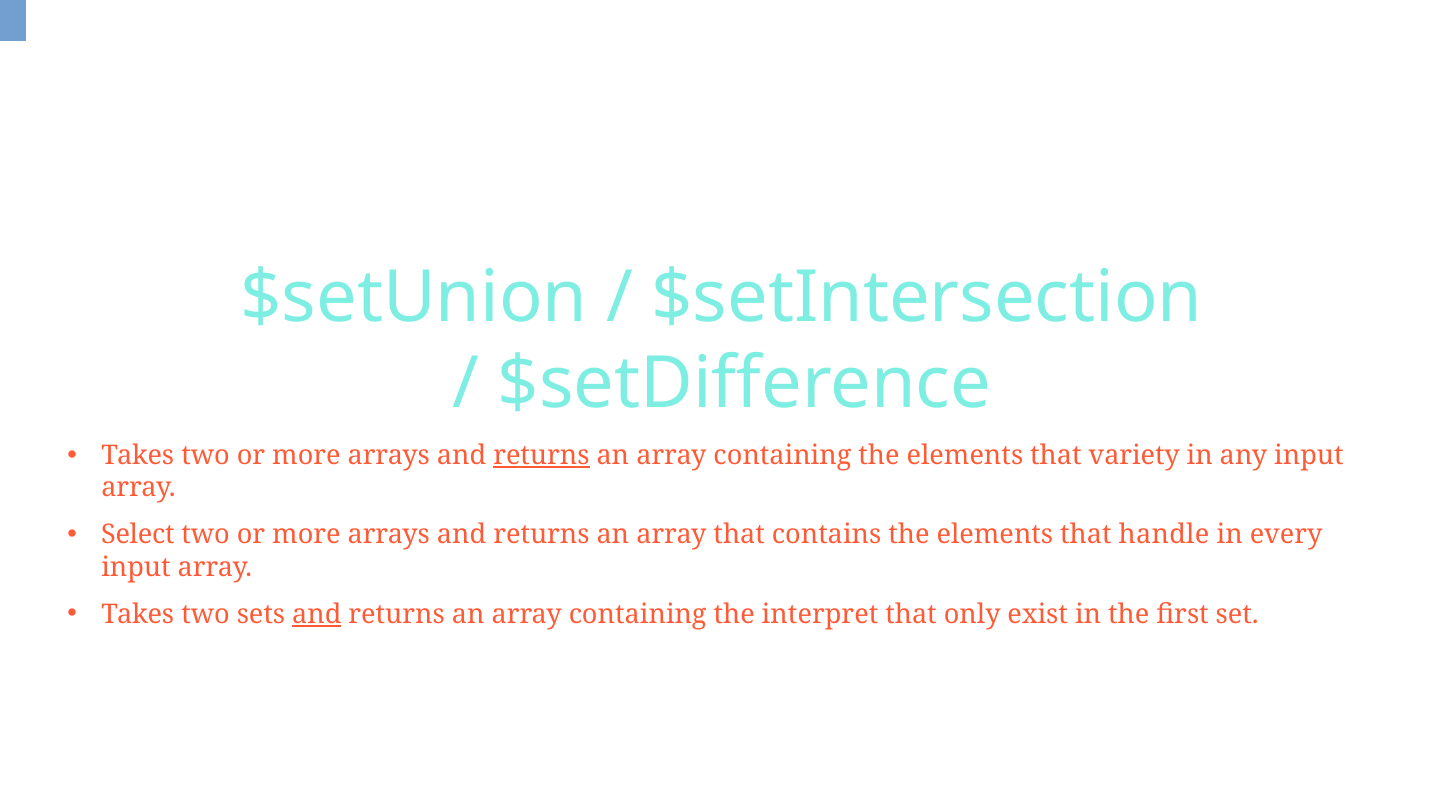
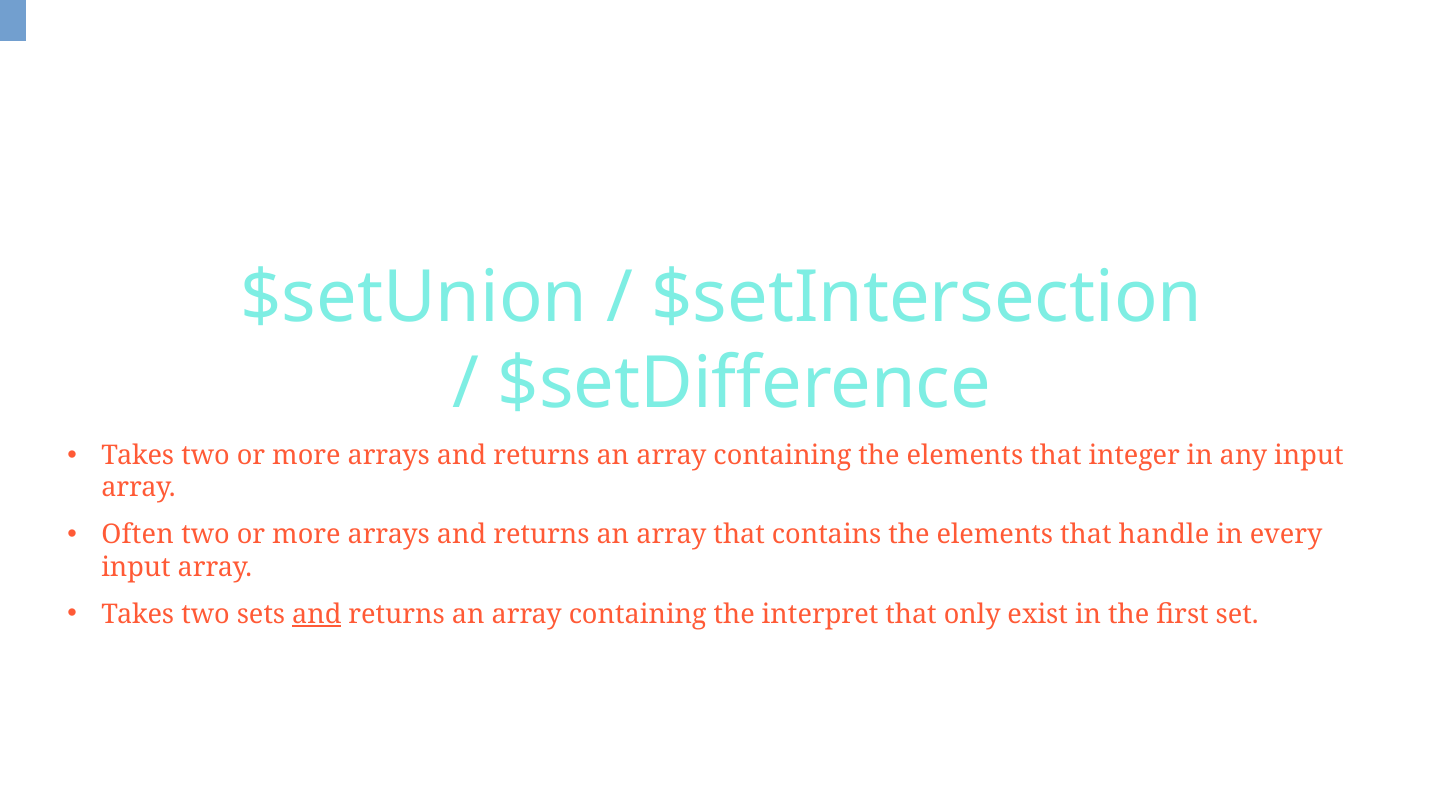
returns underline: present -> none (541, 456)
variety: variety -> integer (1134, 456)
Select: Select -> Often (138, 535)
